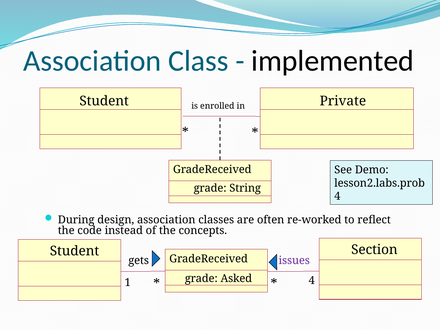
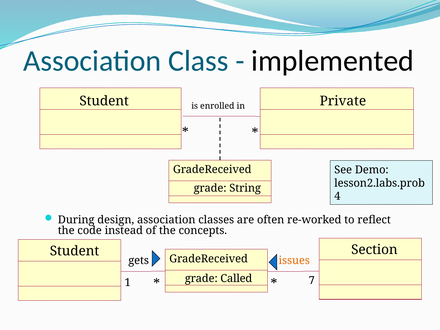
issues colour: purple -> orange (294, 260)
Asked: Asked -> Called (236, 279)
1 4: 4 -> 7 (312, 281)
